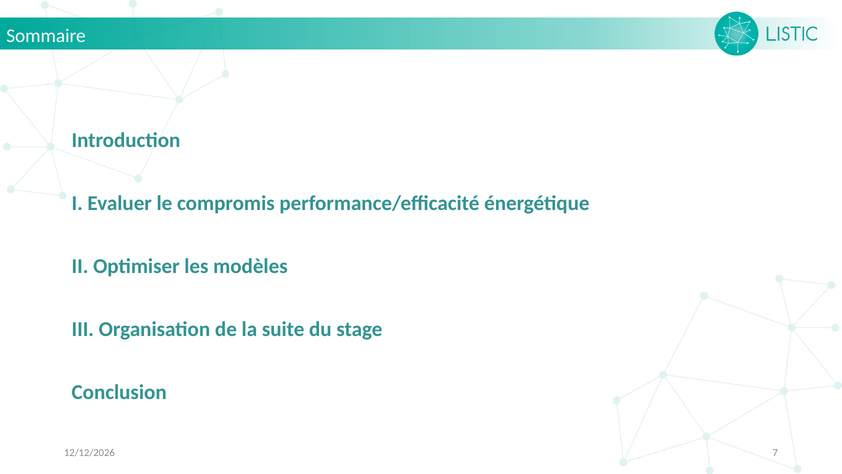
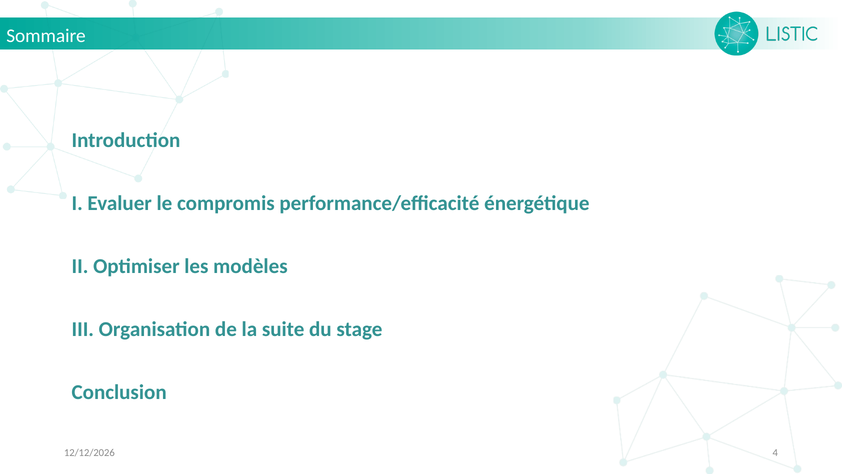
7: 7 -> 4 (775, 452)
